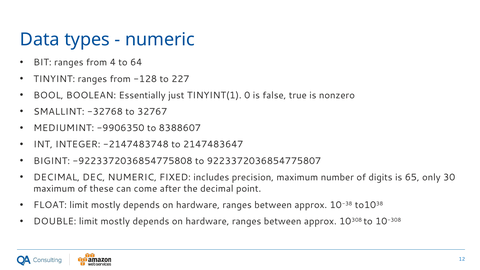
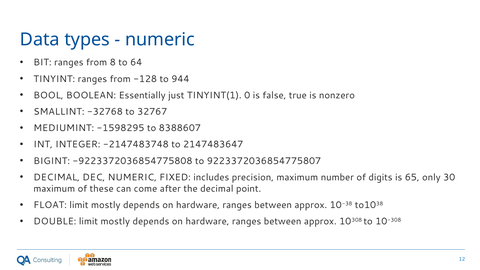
4: 4 -> 8 (113, 63)
227: 227 -> 944 (180, 79)
-9906350: -9906350 -> -1598295 (121, 128)
